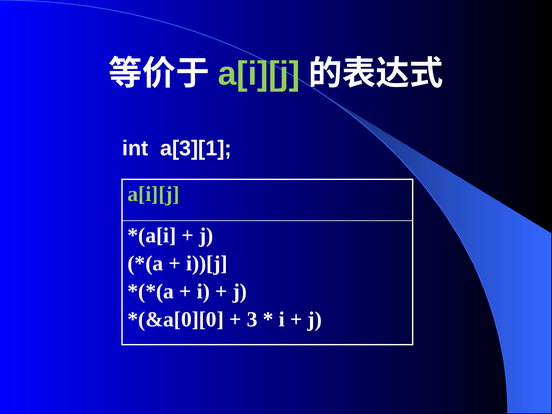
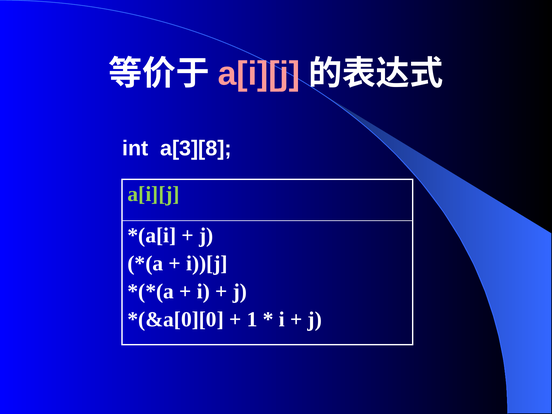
a[i][j colour: light green -> pink (259, 74)
a[3][1: a[3][1 -> a[3][8 (196, 148)
3: 3 -> 1 (252, 320)
